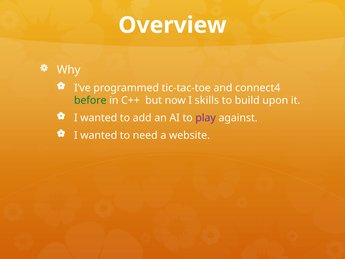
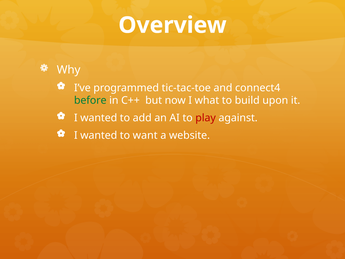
skills: skills -> what (207, 100)
play colour: purple -> red (206, 118)
need: need -> want (145, 135)
